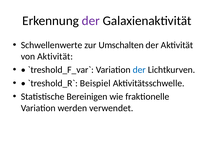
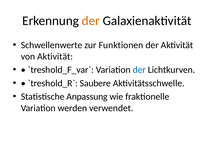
der colour: purple -> orange (91, 21)
Umschalten: Umschalten -> Funktionen (121, 45)
Beispiel: Beispiel -> Saubere (95, 83)
Bereinigen: Bereinigen -> Anpassung (87, 96)
